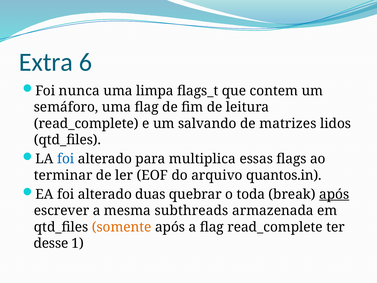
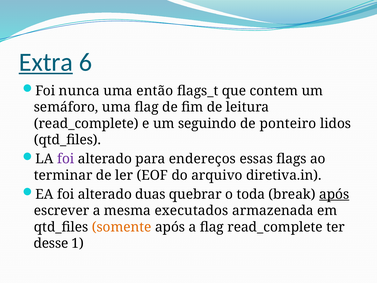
Extra underline: none -> present (46, 62)
limpa: limpa -> então (155, 91)
salvando: salvando -> seguindo (207, 123)
matrizes: matrizes -> ponteiro (288, 123)
foi colour: blue -> purple (66, 159)
multiplica: multiplica -> endereços (202, 159)
quantos.in: quantos.in -> diretiva.in (284, 175)
subthreads: subthreads -> executados (191, 210)
